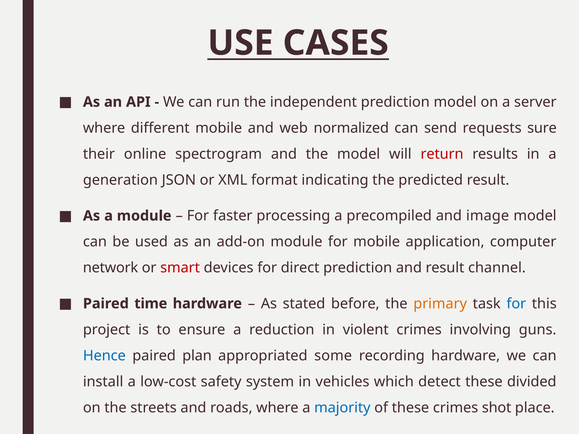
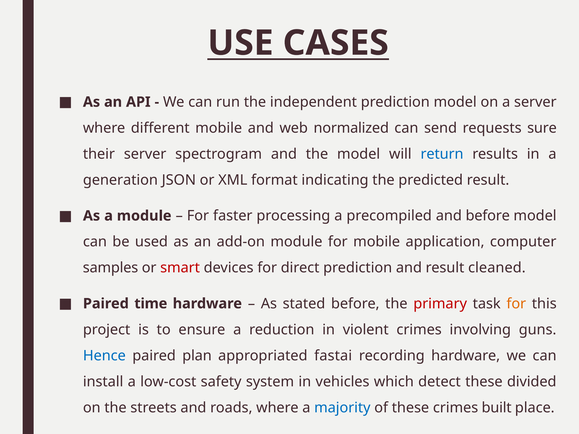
their online: online -> server (145, 154)
return colour: red -> blue (442, 154)
and image: image -> before (488, 216)
network: network -> samples (111, 268)
channel: channel -> cleaned (497, 268)
primary colour: orange -> red (440, 304)
for colour: blue -> orange (516, 304)
some: some -> fastai (333, 356)
shot: shot -> built (497, 408)
